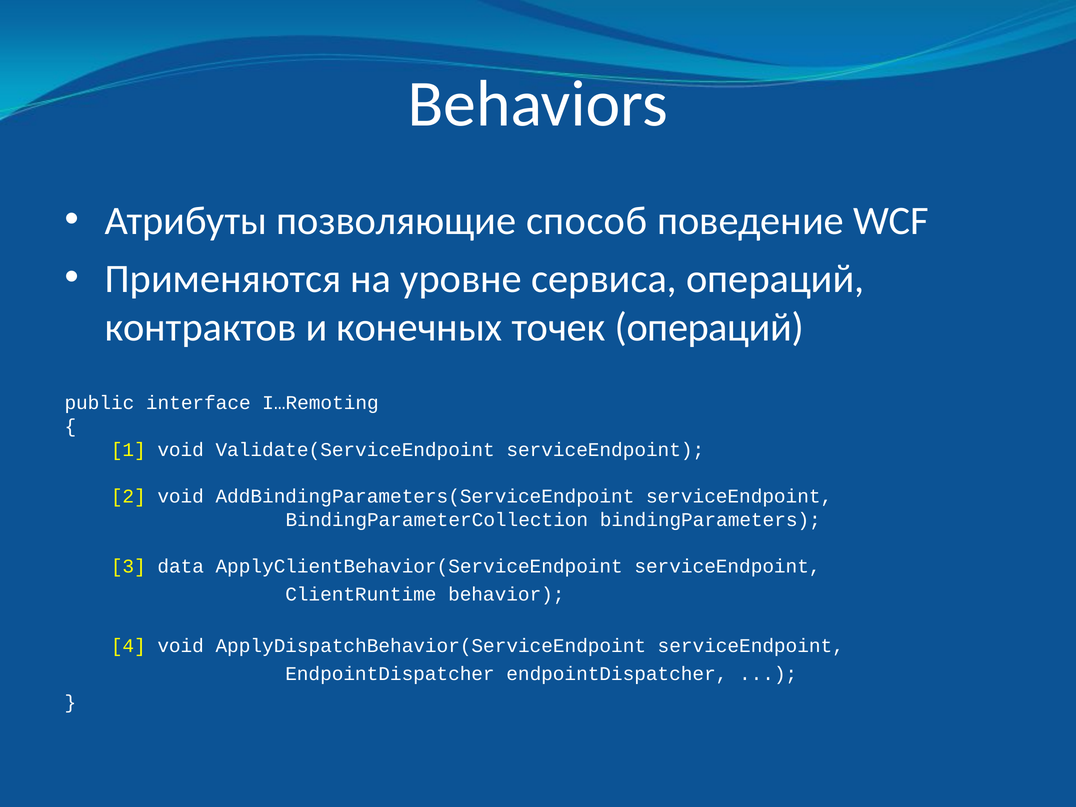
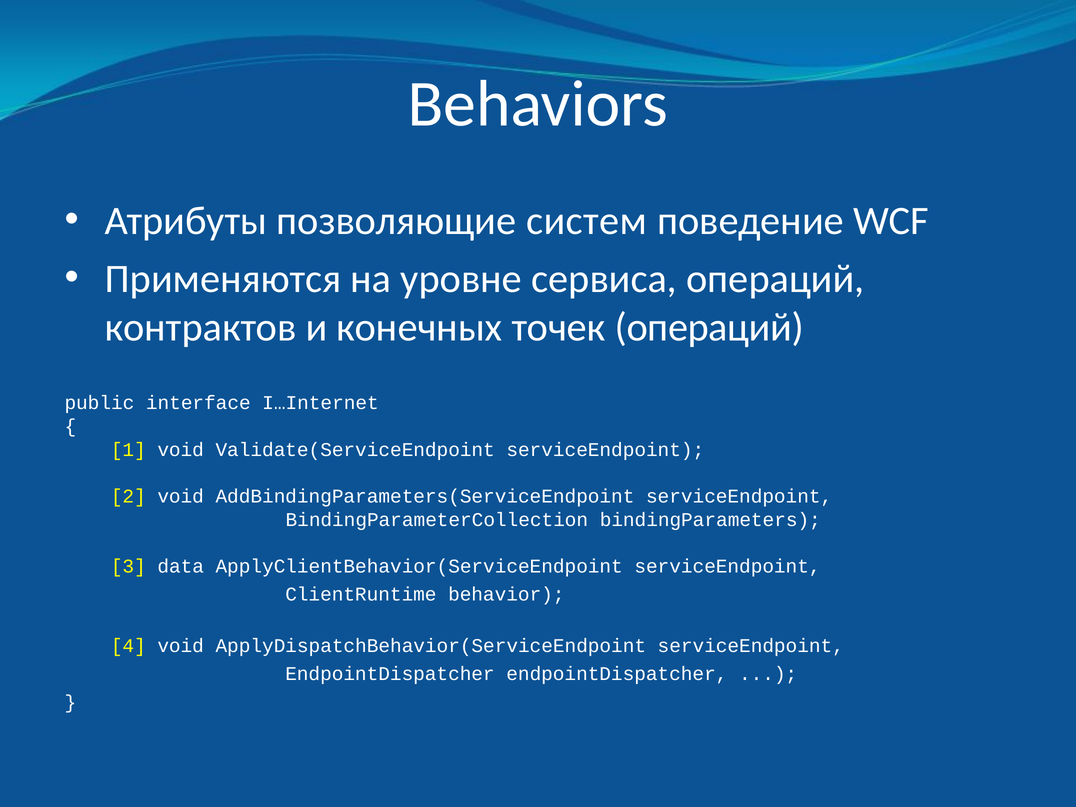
способ: способ -> систем (587, 221)
I…Remoting: I…Remoting -> I…Internet (320, 403)
